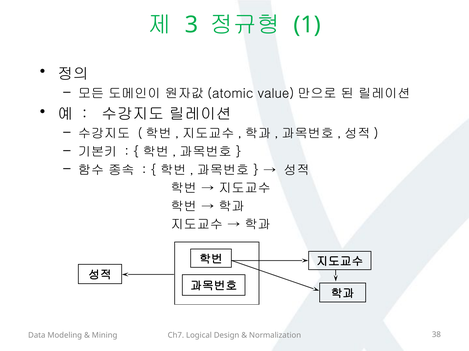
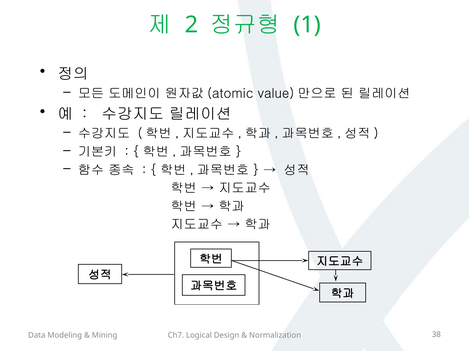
3: 3 -> 2 (191, 25)
